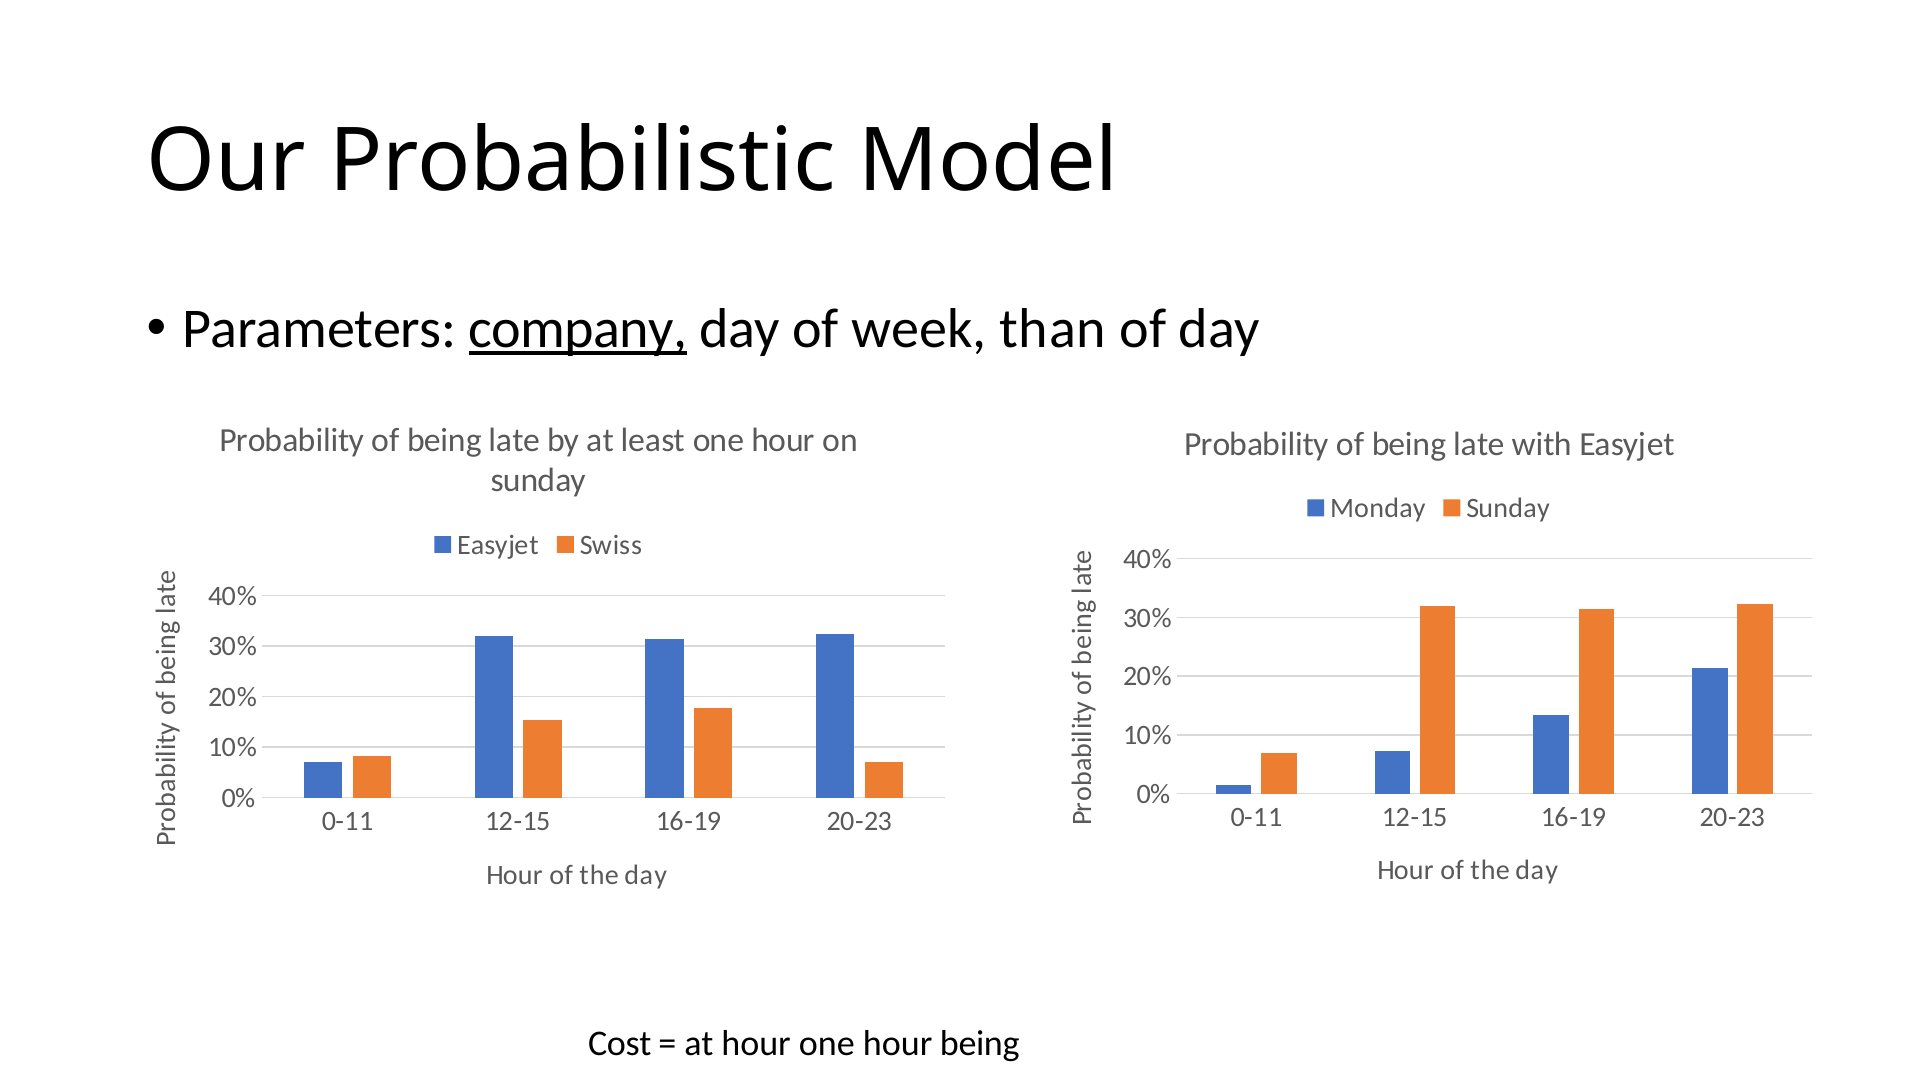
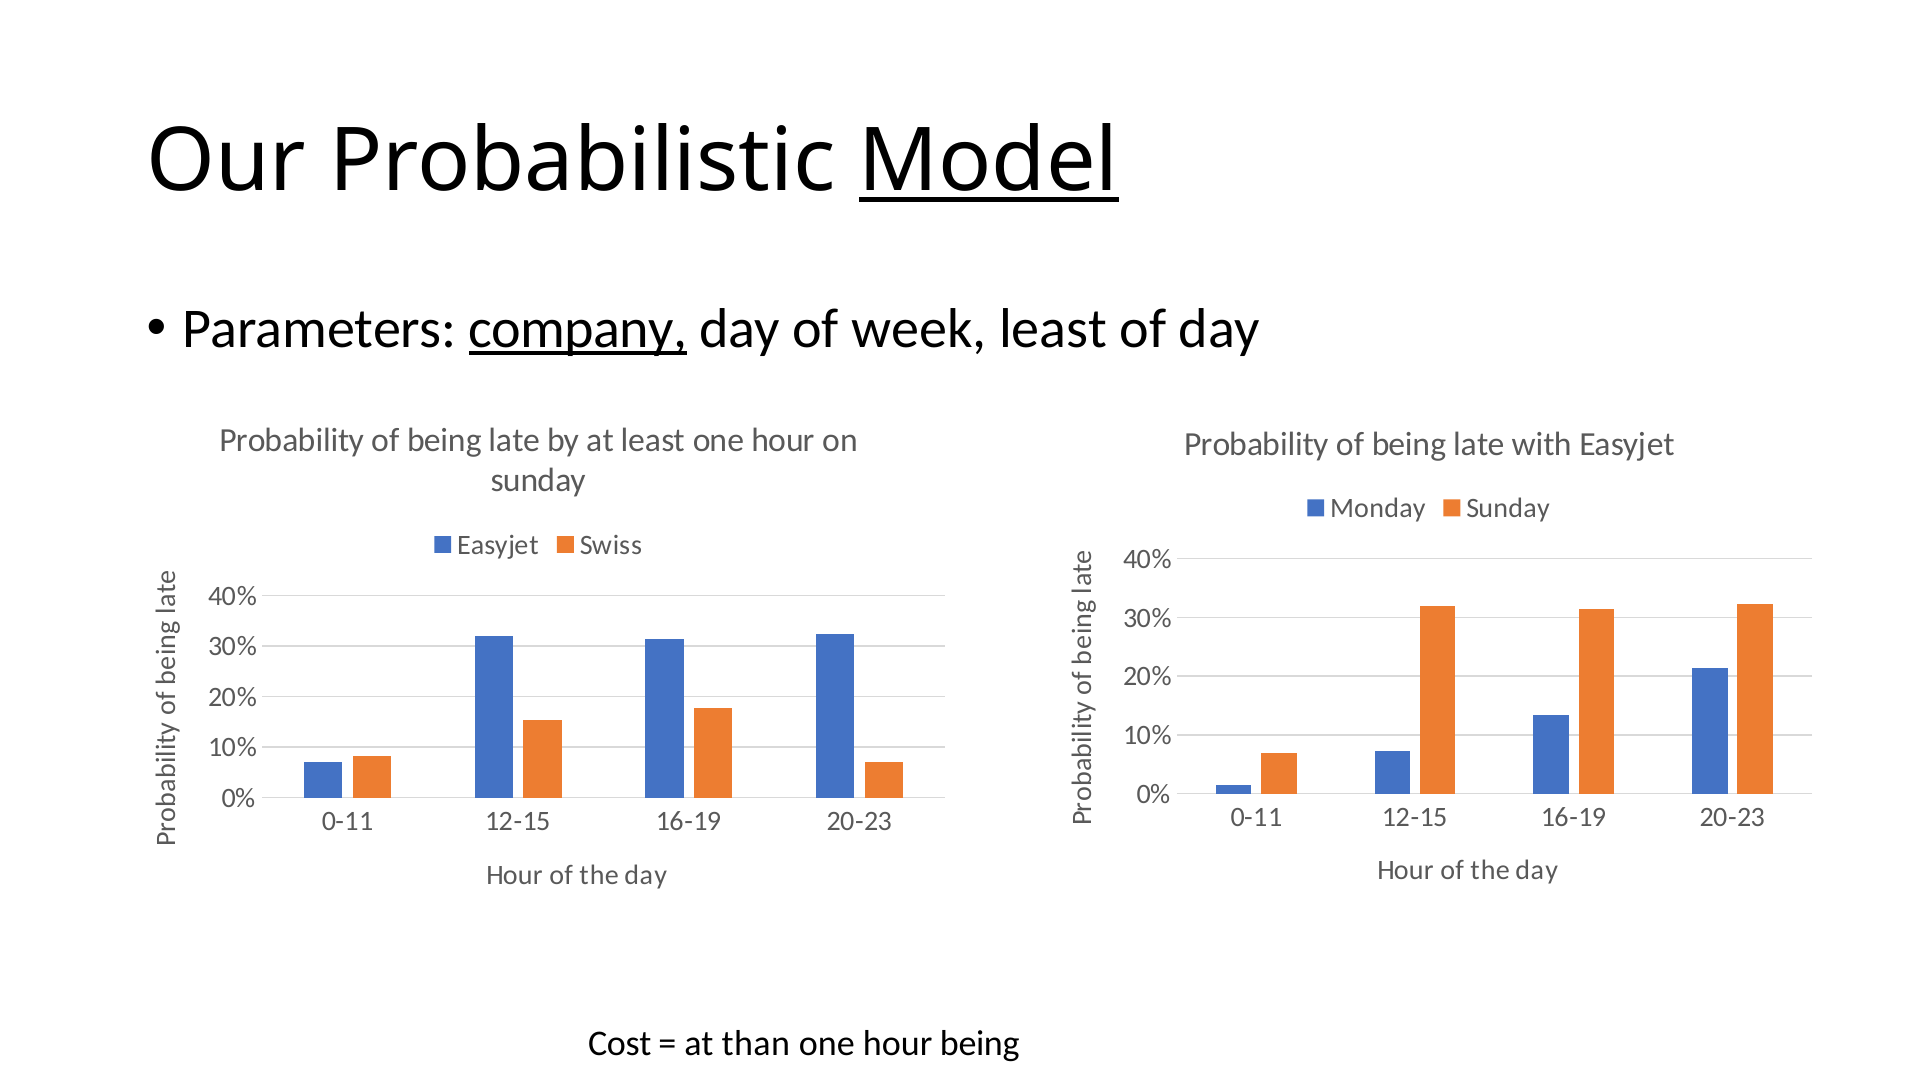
Model underline: none -> present (989, 162)
week than: than -> least (1053, 329)
at hour: hour -> than (756, 1043)
